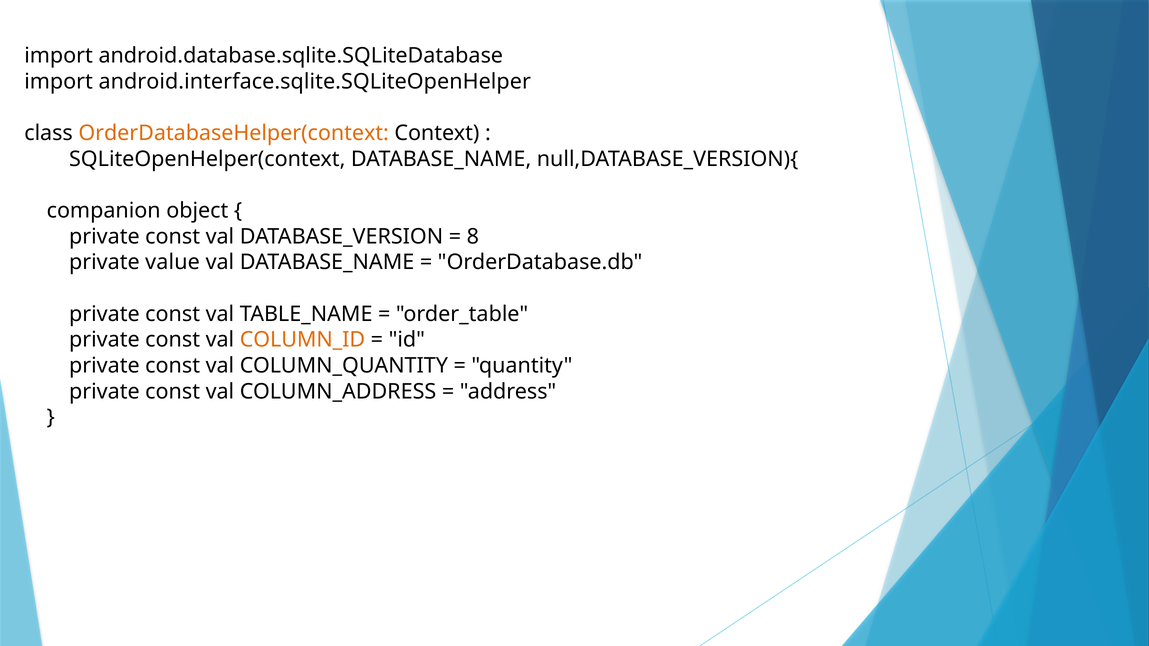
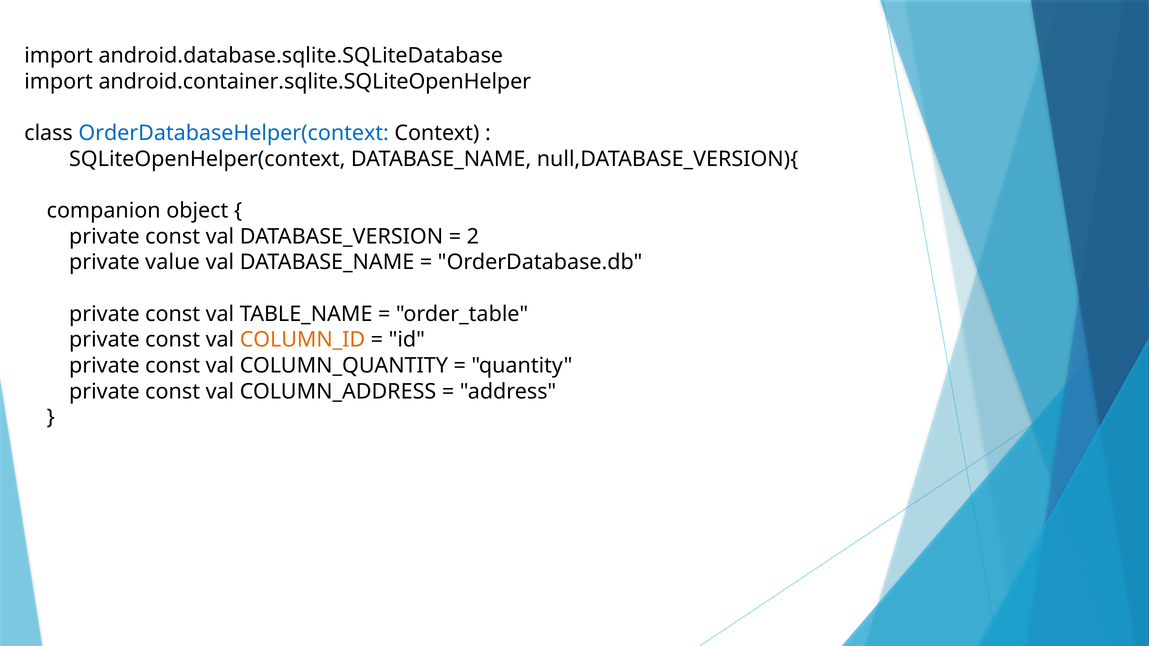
android.interface.sqlite.SQLiteOpenHelper: android.interface.sqlite.SQLiteOpenHelper -> android.container.sqlite.SQLiteOpenHelper (315, 81)
OrderDatabaseHelper(context colour: orange -> blue (234, 133)
8: 8 -> 2 (473, 237)
